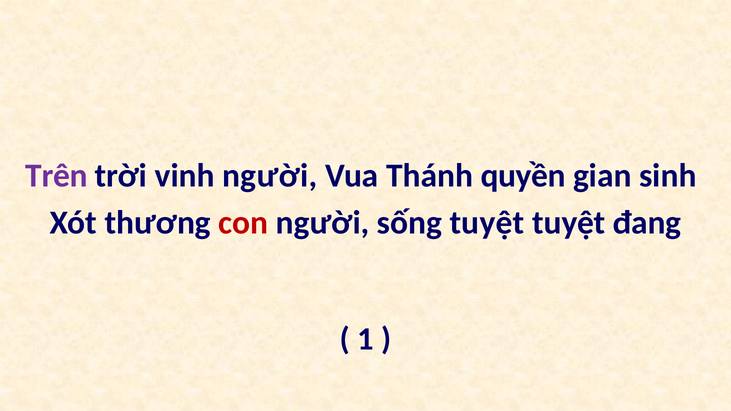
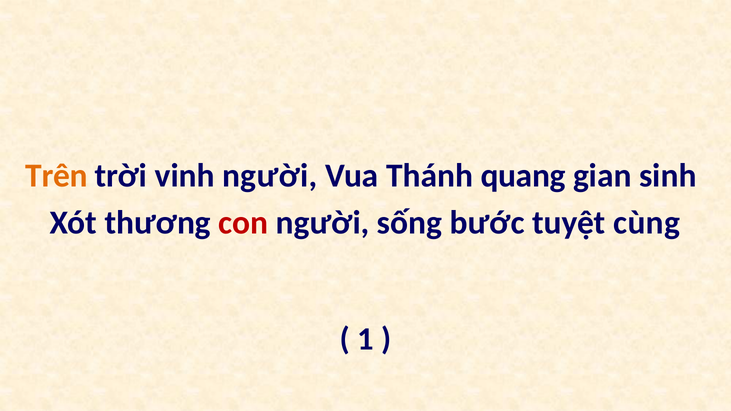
Trên colour: purple -> orange (57, 176)
quyền: quyền -> quang (523, 176)
sống tuyệt: tuyệt -> bước (487, 223)
đang: đang -> cùng (647, 223)
